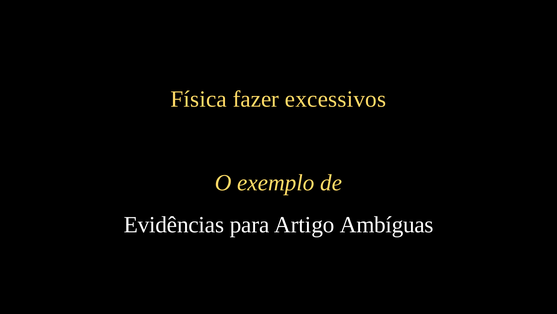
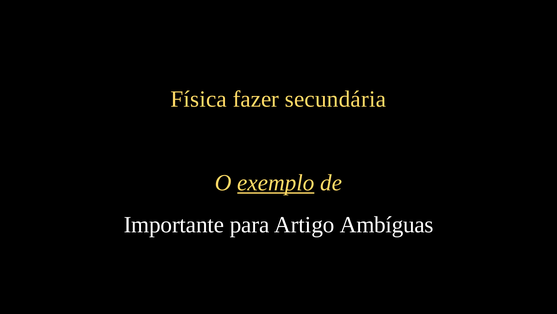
excessivos: excessivos -> secundária (335, 99)
exemplo underline: none -> present (276, 182)
Evidências: Evidências -> Importante (174, 224)
